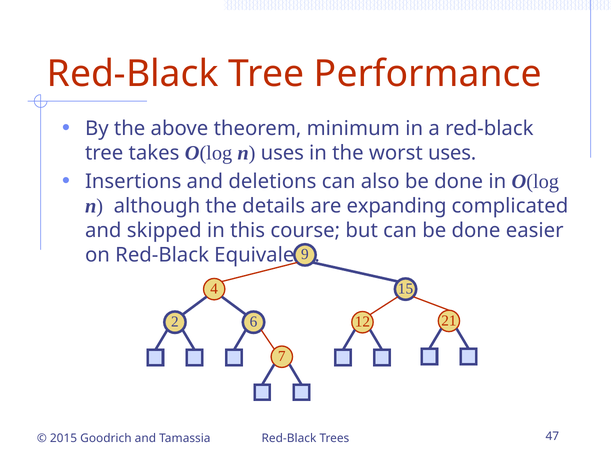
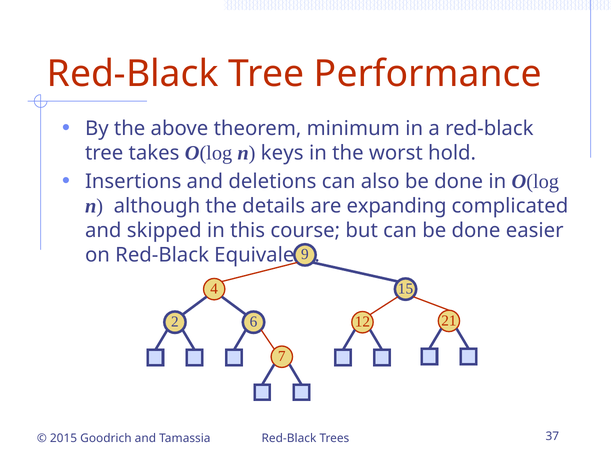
n uses: uses -> keys (282, 153)
worst uses: uses -> hold (452, 153)
47: 47 -> 37 (552, 437)
